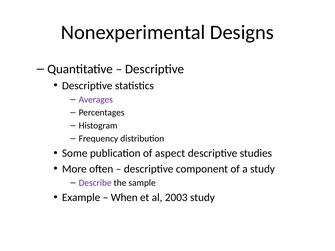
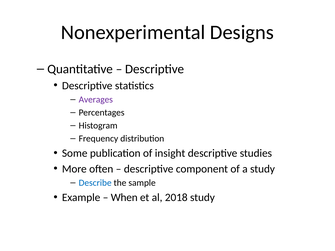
aspect: aspect -> insight (170, 153)
Describe colour: purple -> blue (95, 183)
2003: 2003 -> 2018 (176, 198)
